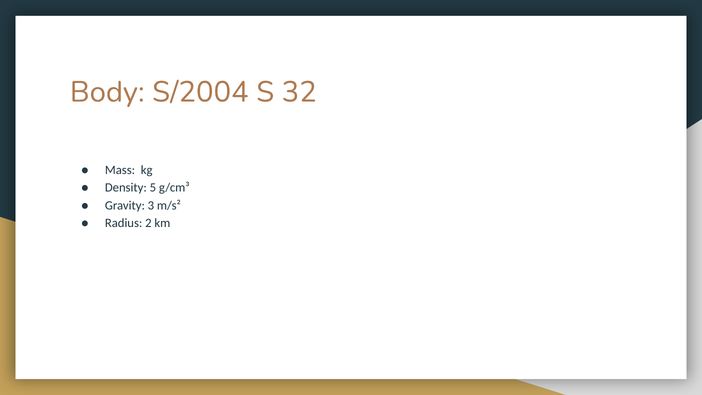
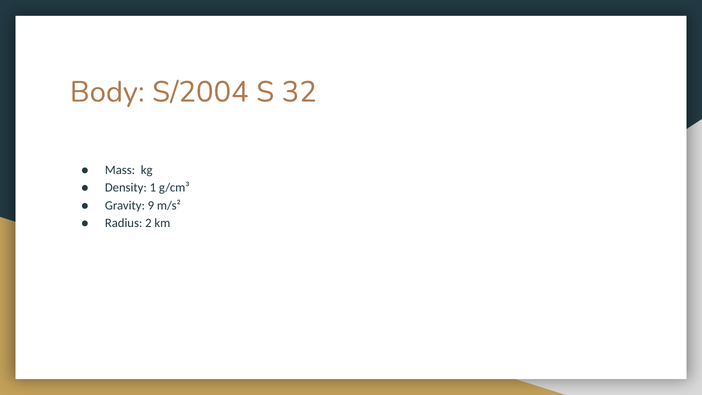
5: 5 -> 1 (153, 188)
3: 3 -> 9 (151, 206)
